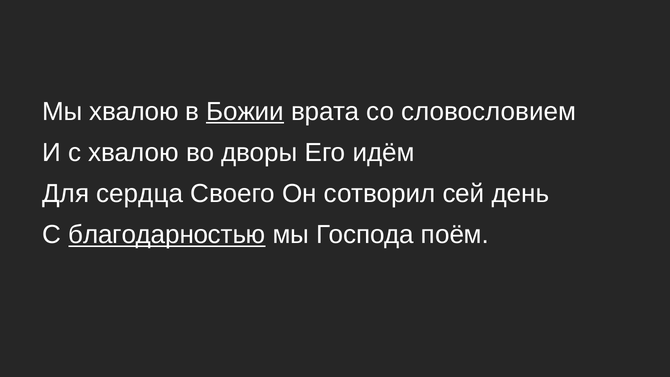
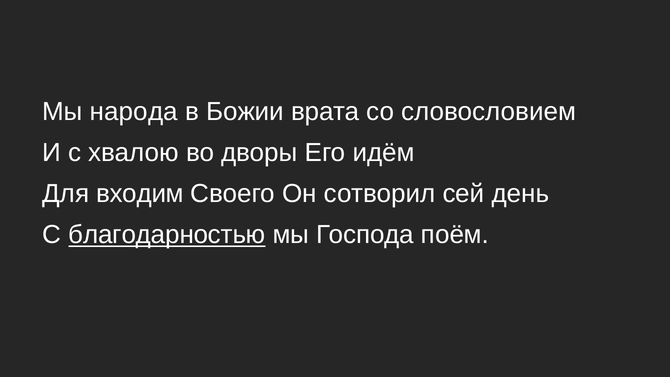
Мы хвалою: хвалою -> народа (134, 112)
Божии underline: present -> none (245, 112)
сердца: сердца -> входим (140, 194)
